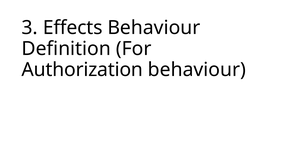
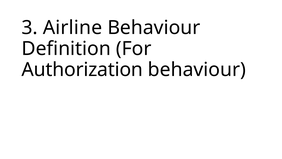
Effects: Effects -> Airline (72, 28)
